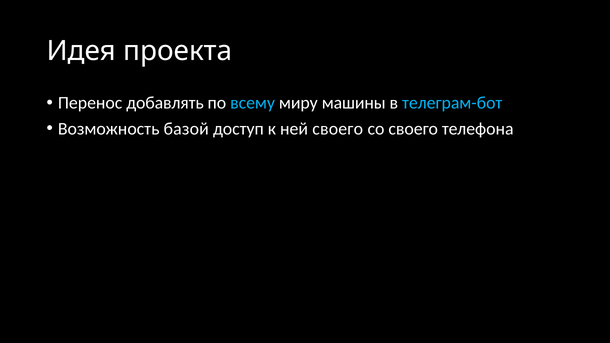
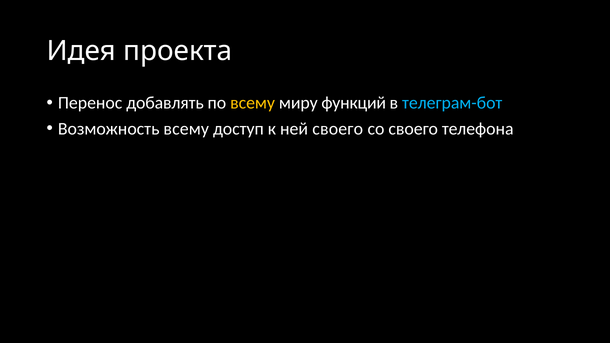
всему colour: light blue -> yellow (253, 103)
машины: машины -> функций (354, 103)
Возможность базой: базой -> всему (186, 129)
